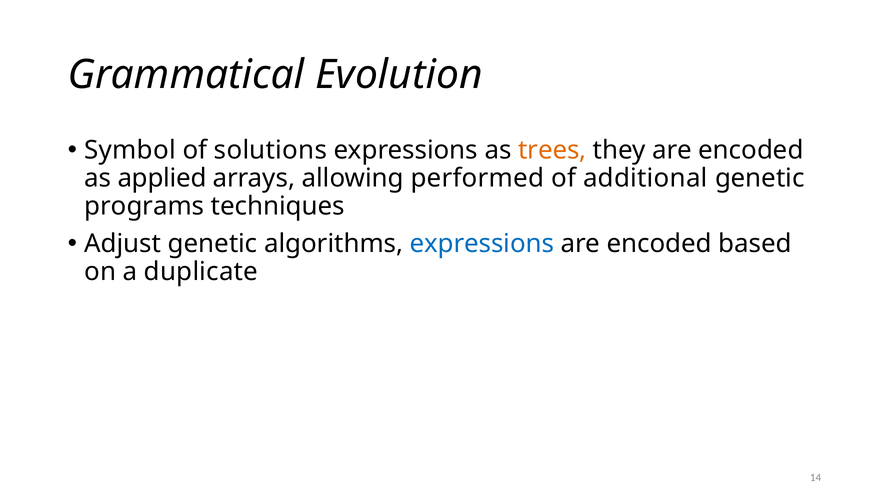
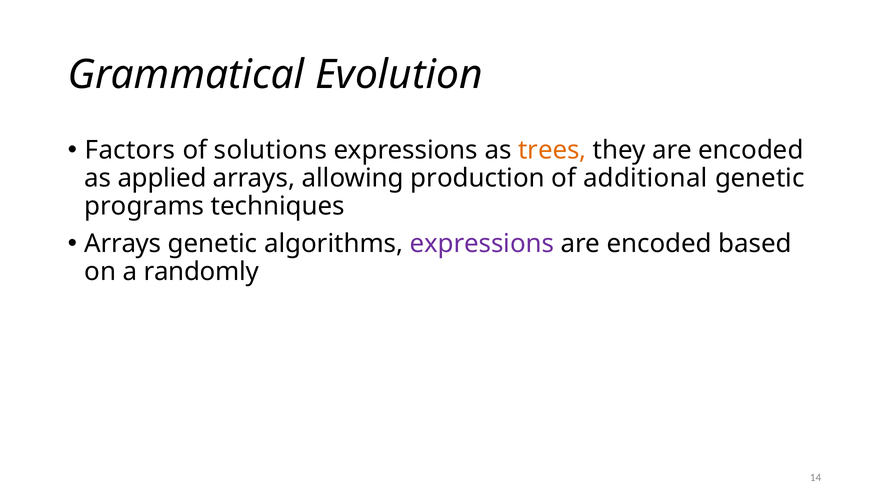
Symbol: Symbol -> Factors (130, 150)
performed: performed -> production (478, 178)
Adjust: Adjust -> Arrays (123, 244)
expressions colour: blue -> purple (482, 244)
duplicate: duplicate -> randomly (201, 272)
